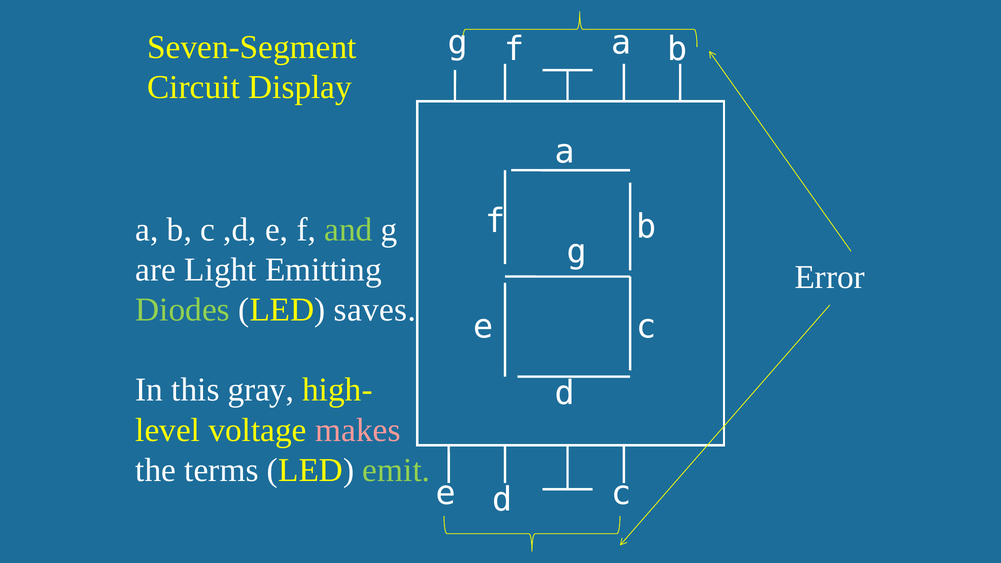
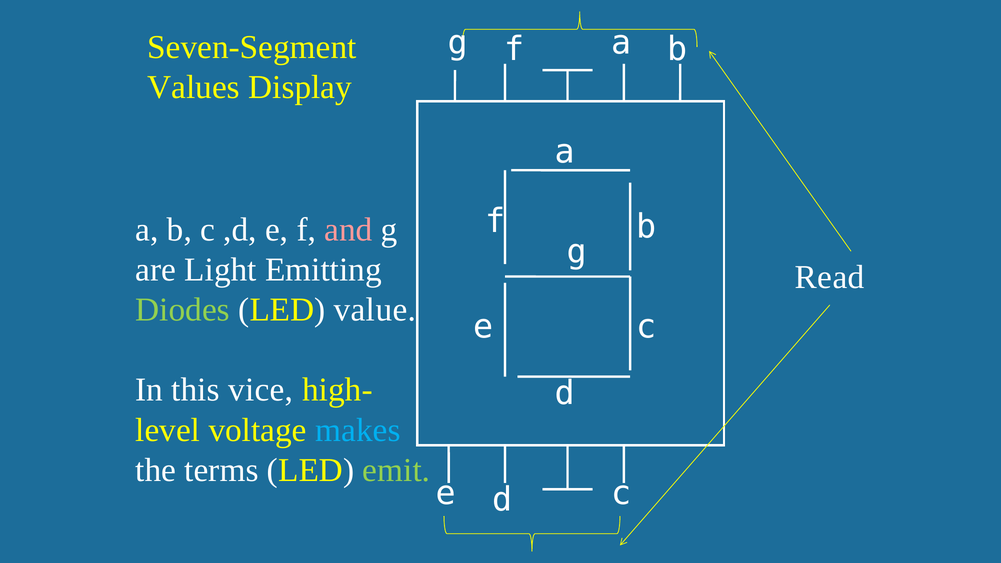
Circuit: Circuit -> Values (194, 87)
and colour: light green -> pink (348, 230)
Error: Error -> Read (830, 277)
saves: saves -> value (375, 310)
gray: gray -> vice (261, 390)
makes colour: pink -> light blue (358, 430)
